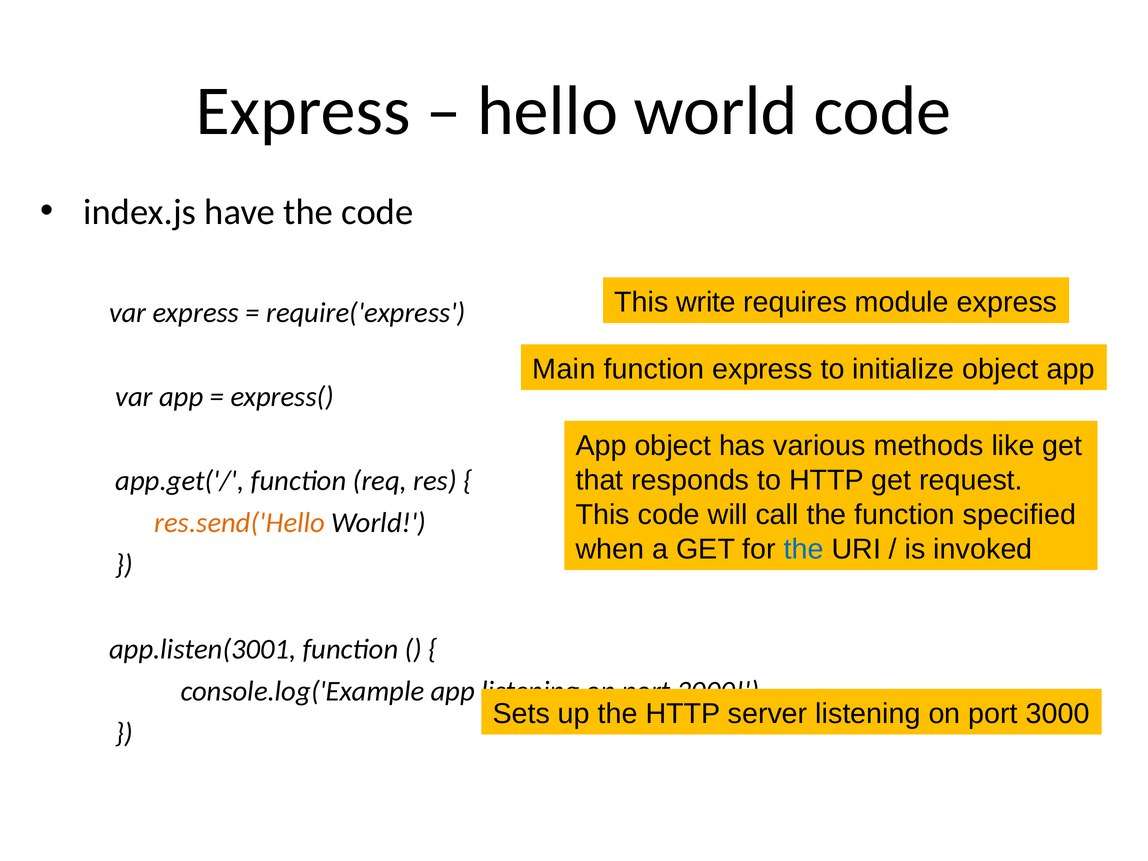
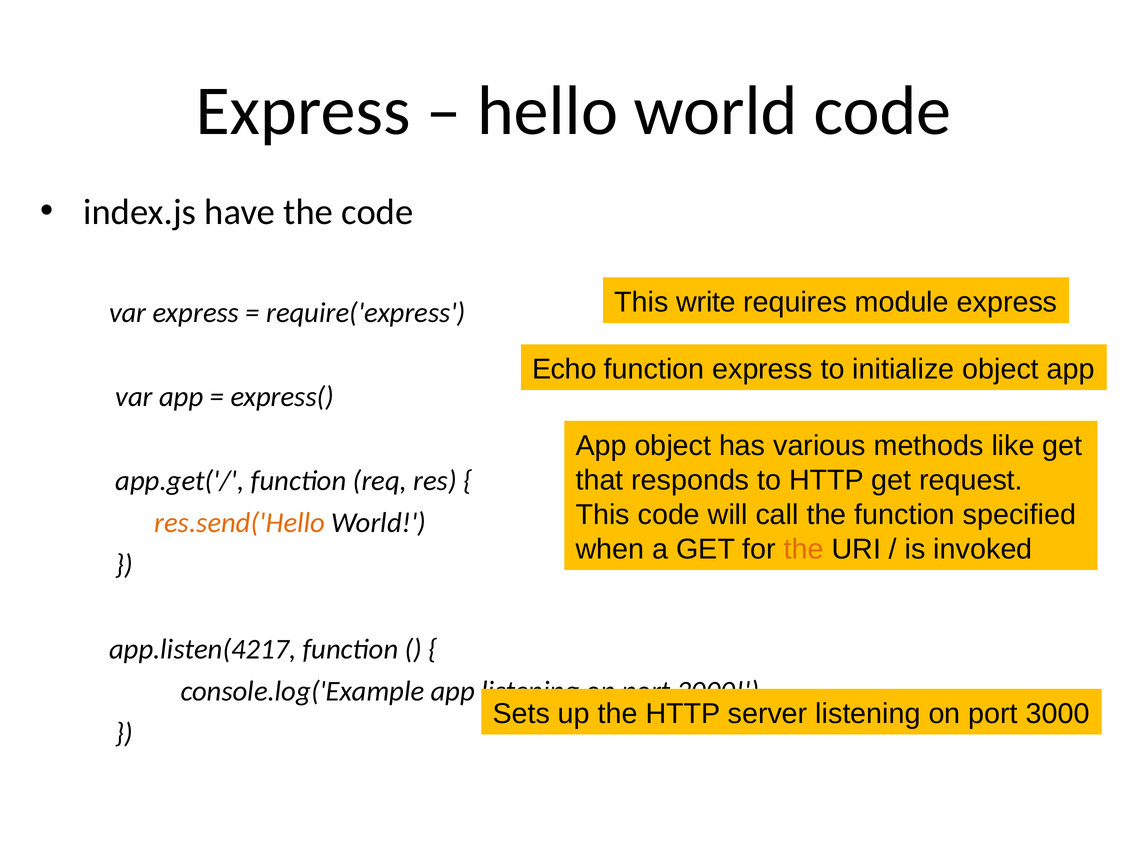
Main: Main -> Echo (564, 369)
the colour: blue -> orange (804, 549)
app.listen(3001: app.listen(3001 -> app.listen(4217 (203, 649)
